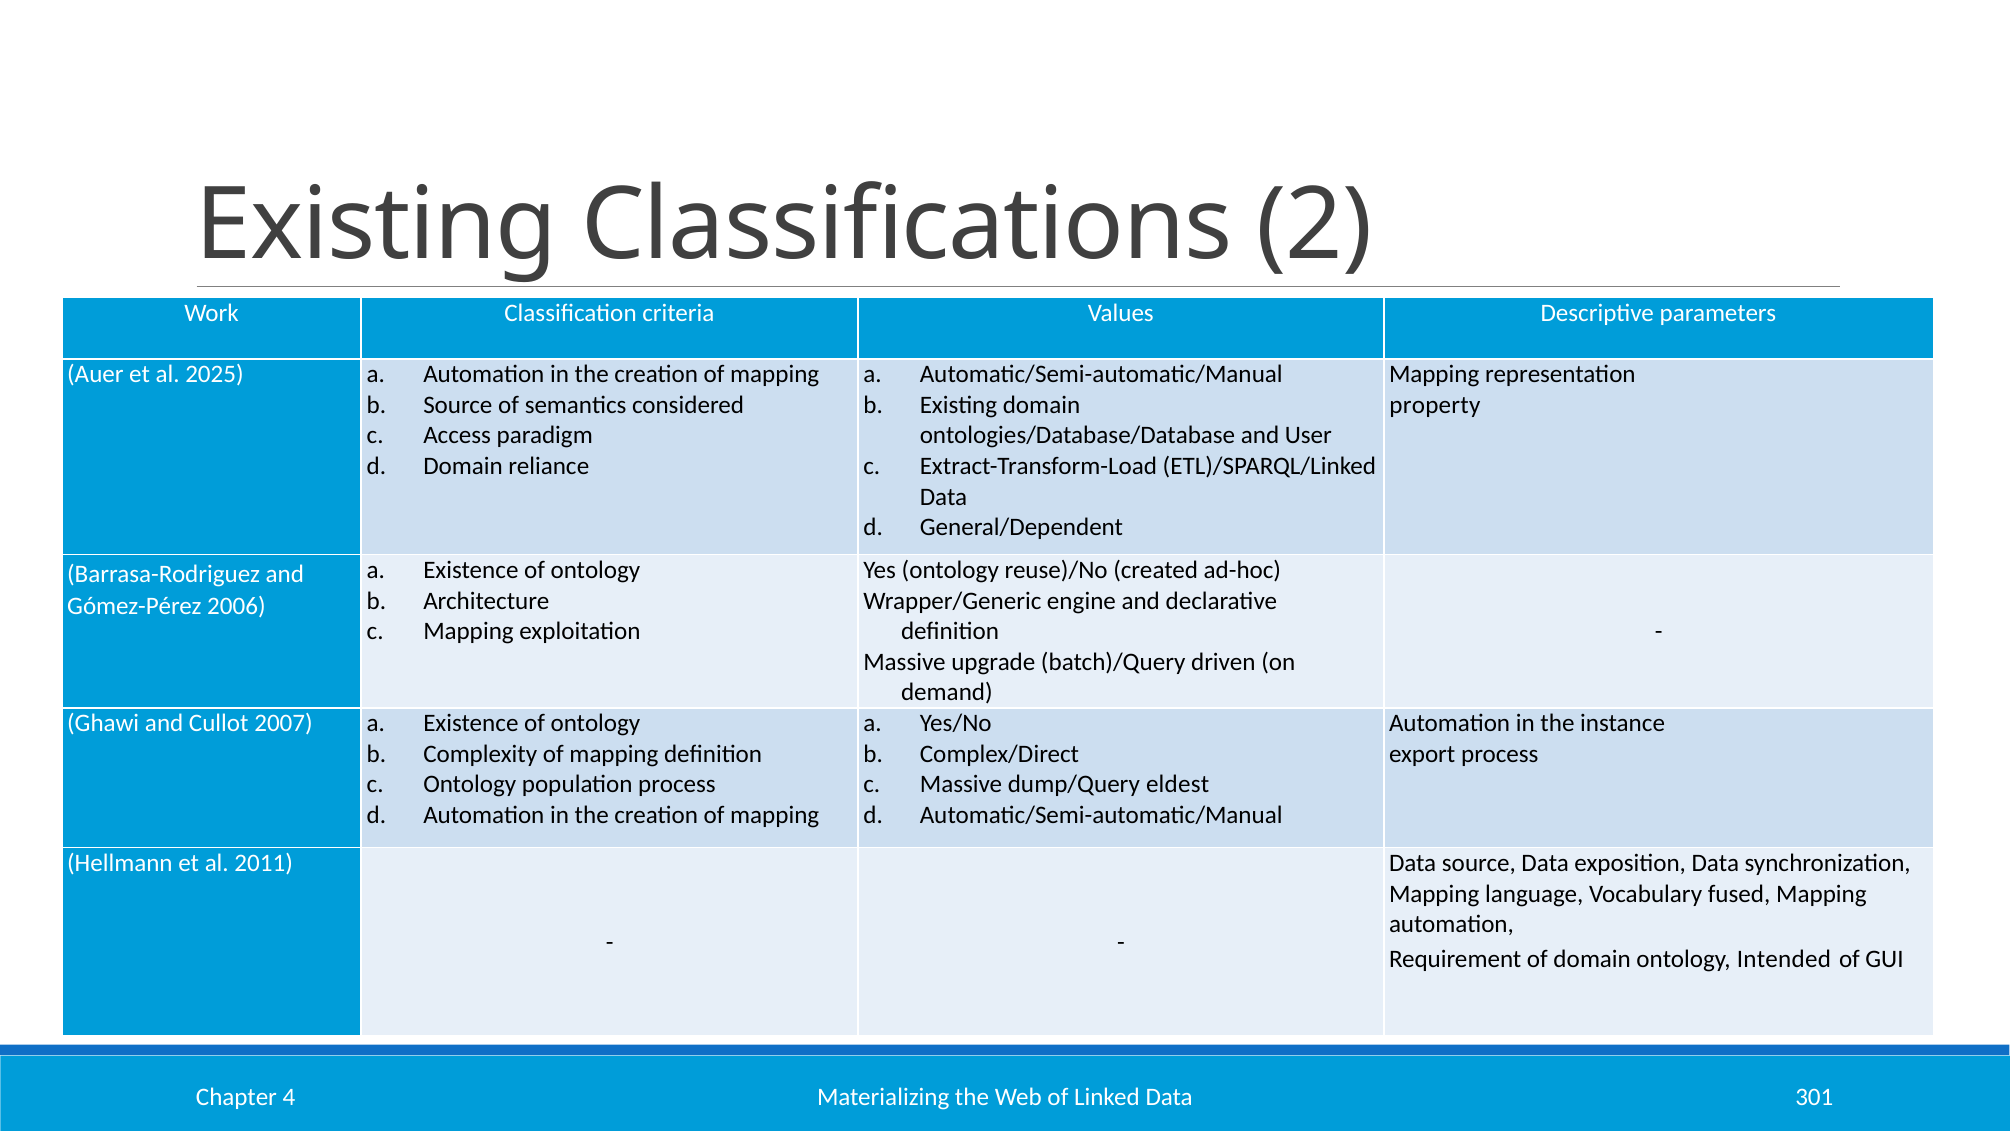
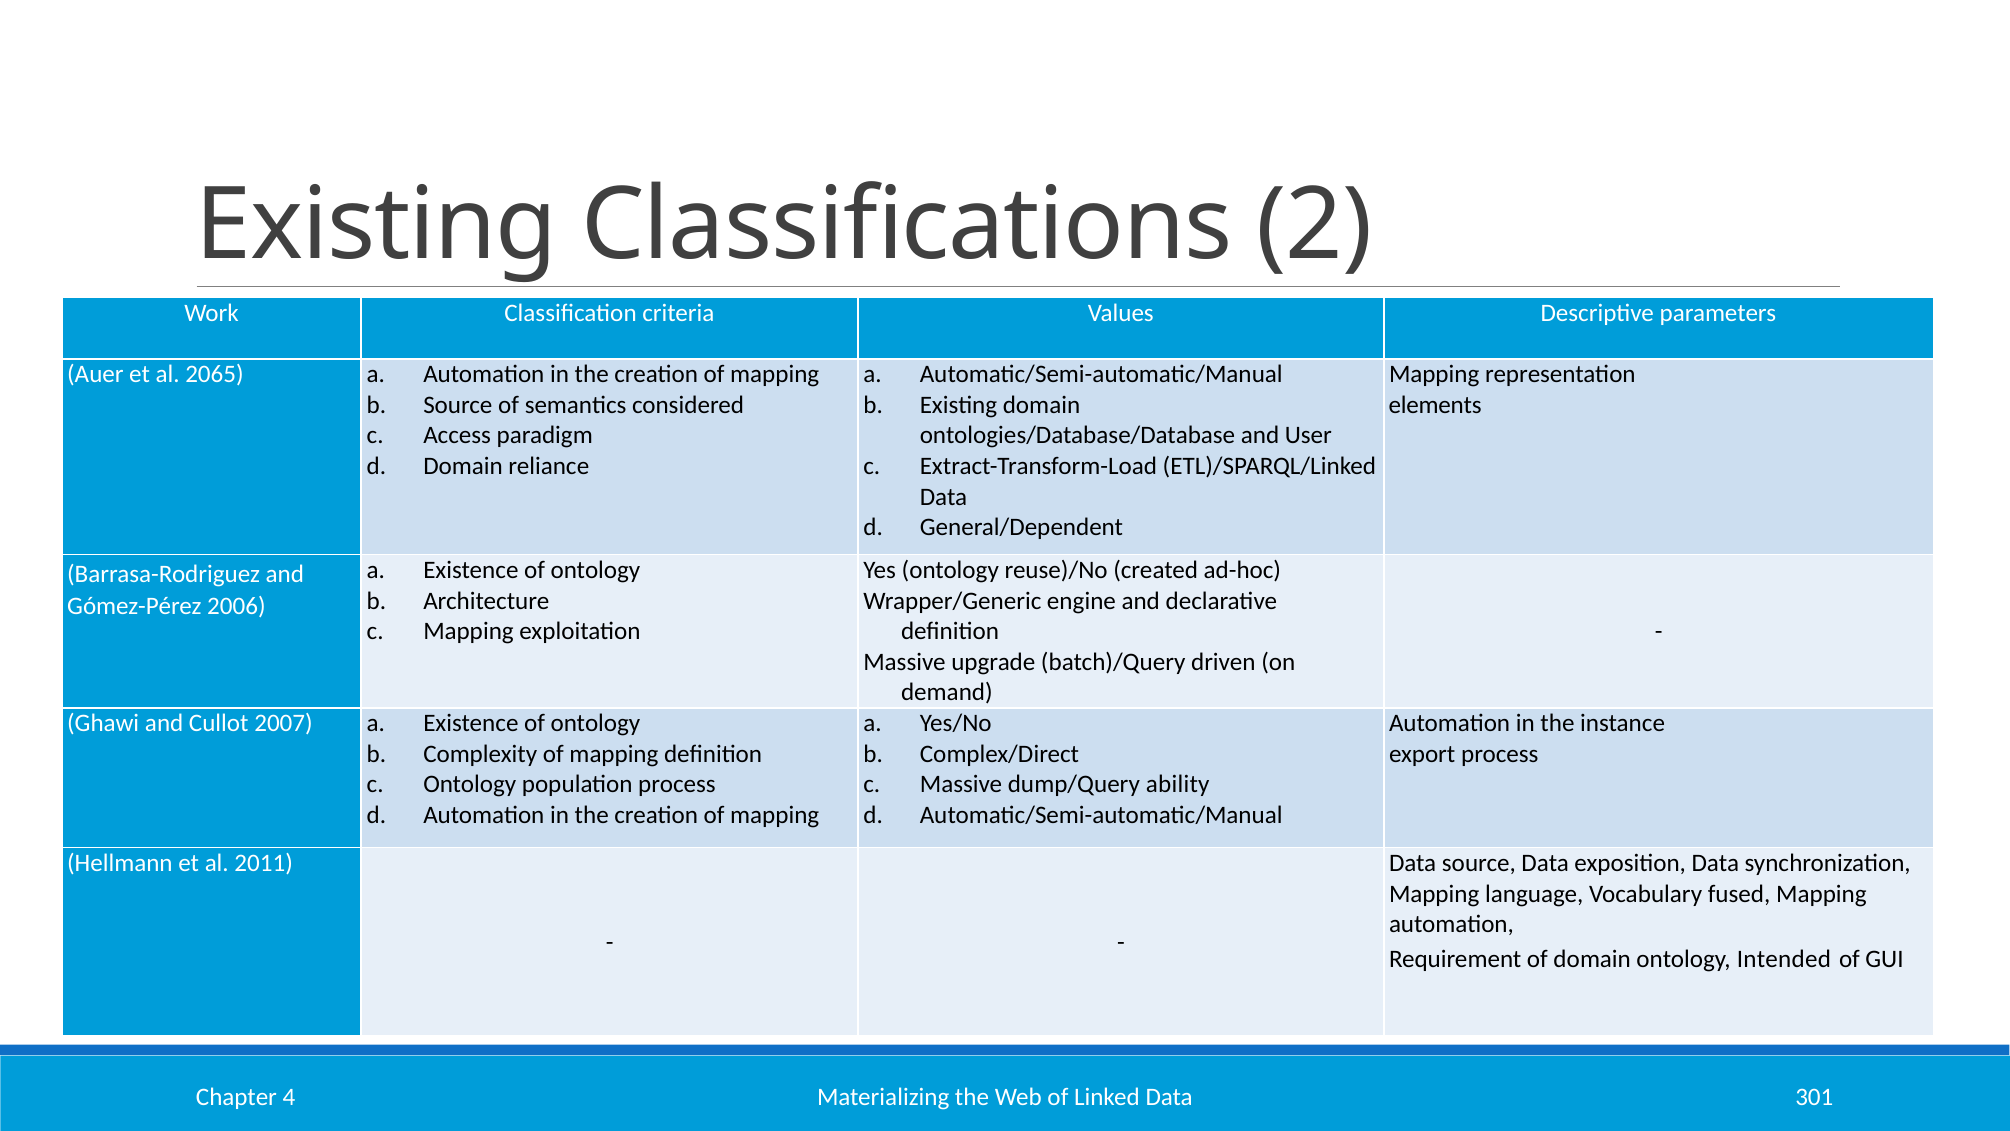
2025: 2025 -> 2065 (215, 374)
property: property -> elements (1435, 405)
eldest: eldest -> ability (1178, 784)
